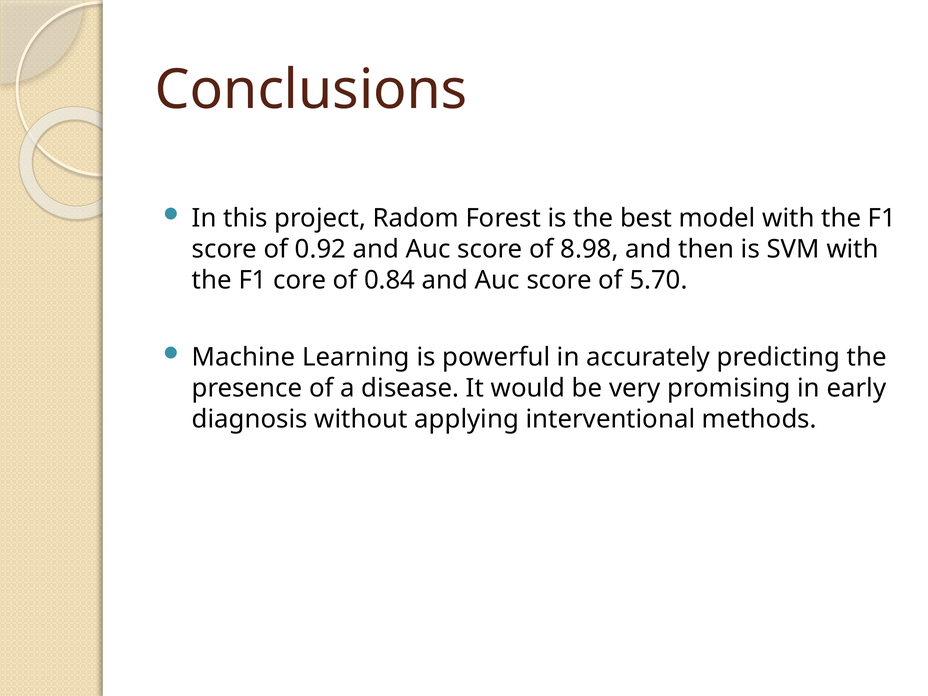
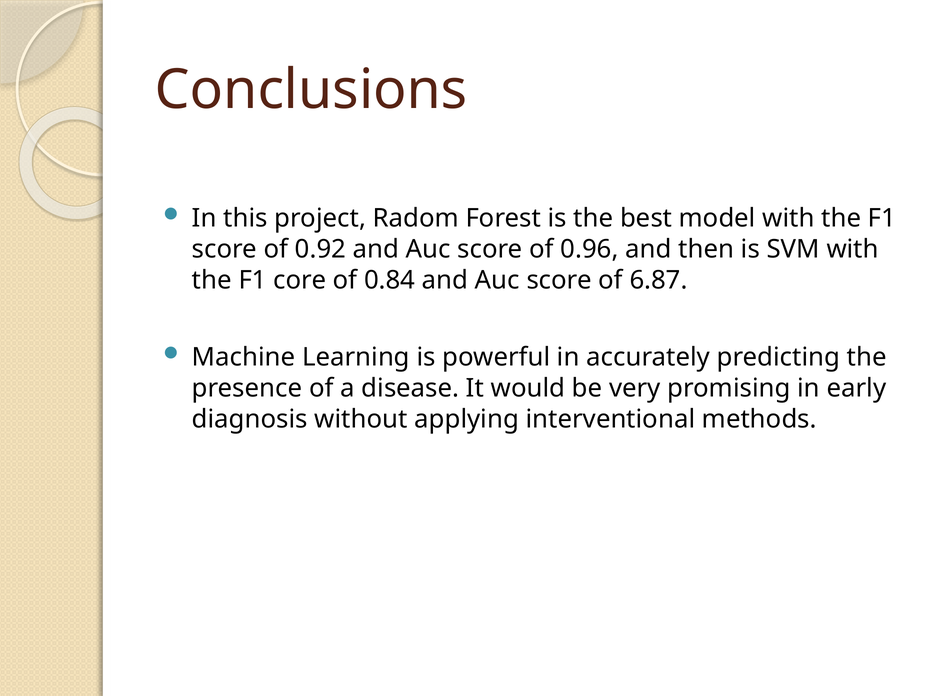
8.98: 8.98 -> 0.96 (590, 249)
5.70: 5.70 -> 6.87 (659, 280)
